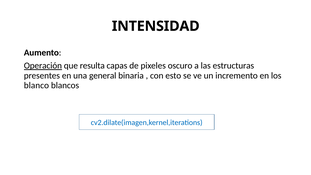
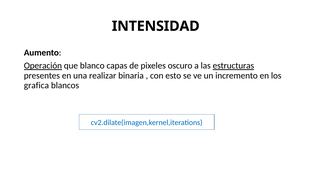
resulta: resulta -> blanco (92, 66)
estructuras underline: none -> present (233, 66)
general: general -> realizar (103, 76)
blanco: blanco -> grafica (36, 85)
